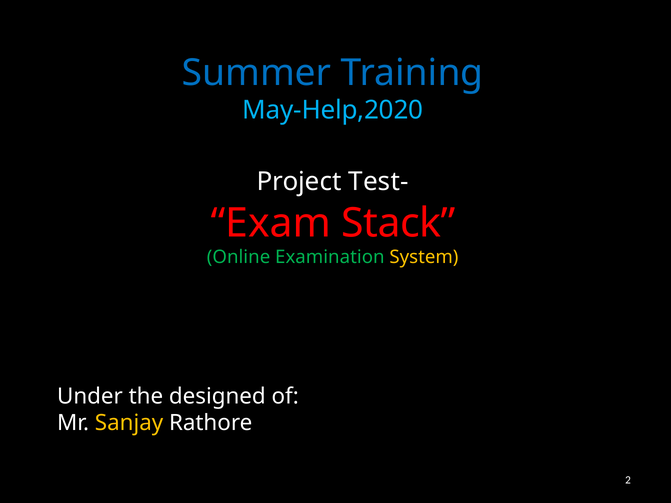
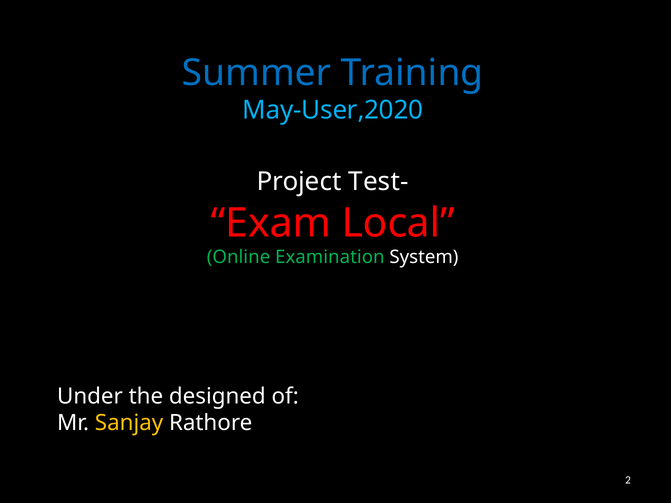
May-Help,2020: May-Help,2020 -> May-User,2020 (333, 110)
Stack: Stack -> Local (398, 223)
System colour: yellow -> white (424, 257)
